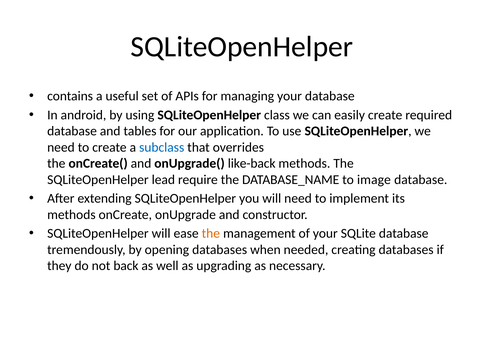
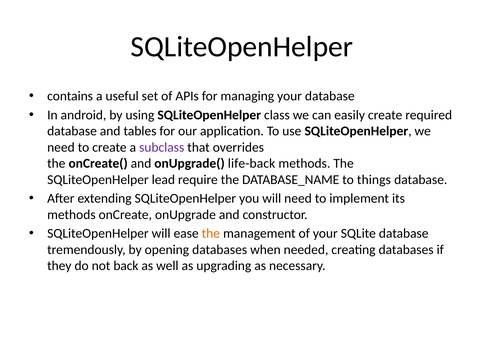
subclass colour: blue -> purple (162, 147)
like-back: like-back -> life-back (252, 163)
image: image -> things (374, 180)
